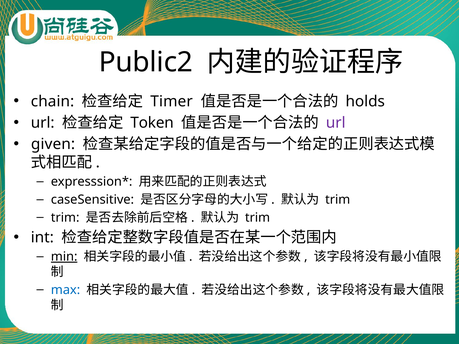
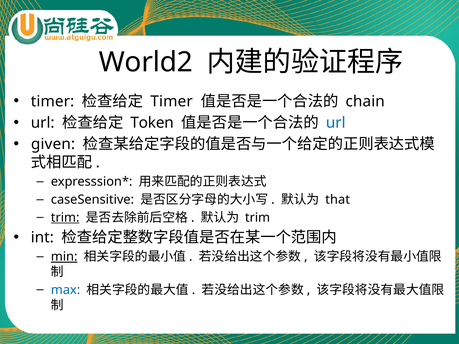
Public2: Public2 -> World2 (146, 62)
chain: chain -> timer (53, 102)
holds: holds -> chain (365, 102)
url colour: purple -> blue (336, 123)
trim: trim -> that (338, 200)
trim underline: none -> present (65, 218)
